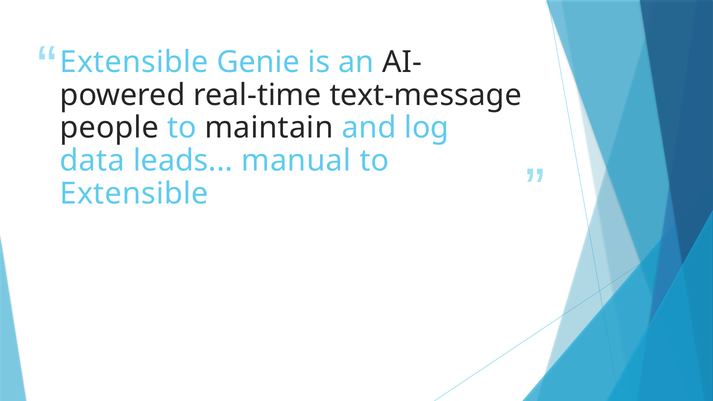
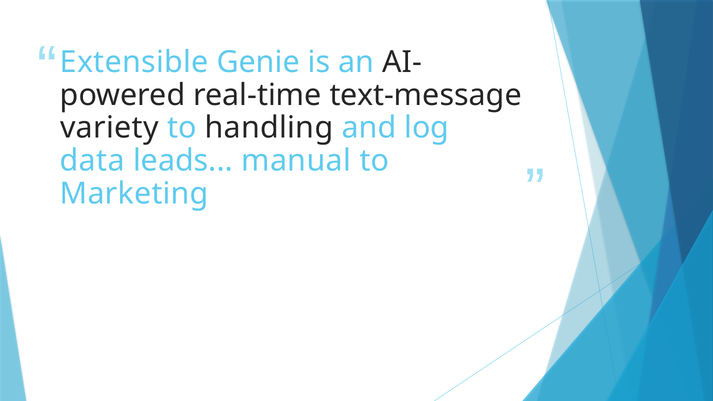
people: people -> variety (109, 128)
maintain: maintain -> handling (269, 128)
Extensible: Extensible -> Marketing (134, 194)
